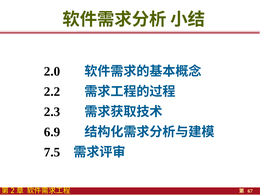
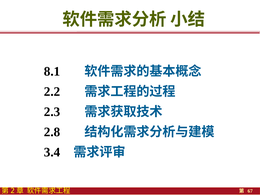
2.0: 2.0 -> 8.1 (52, 72)
6.9: 6.9 -> 2.8 (52, 132)
7.5: 7.5 -> 3.4 (52, 152)
